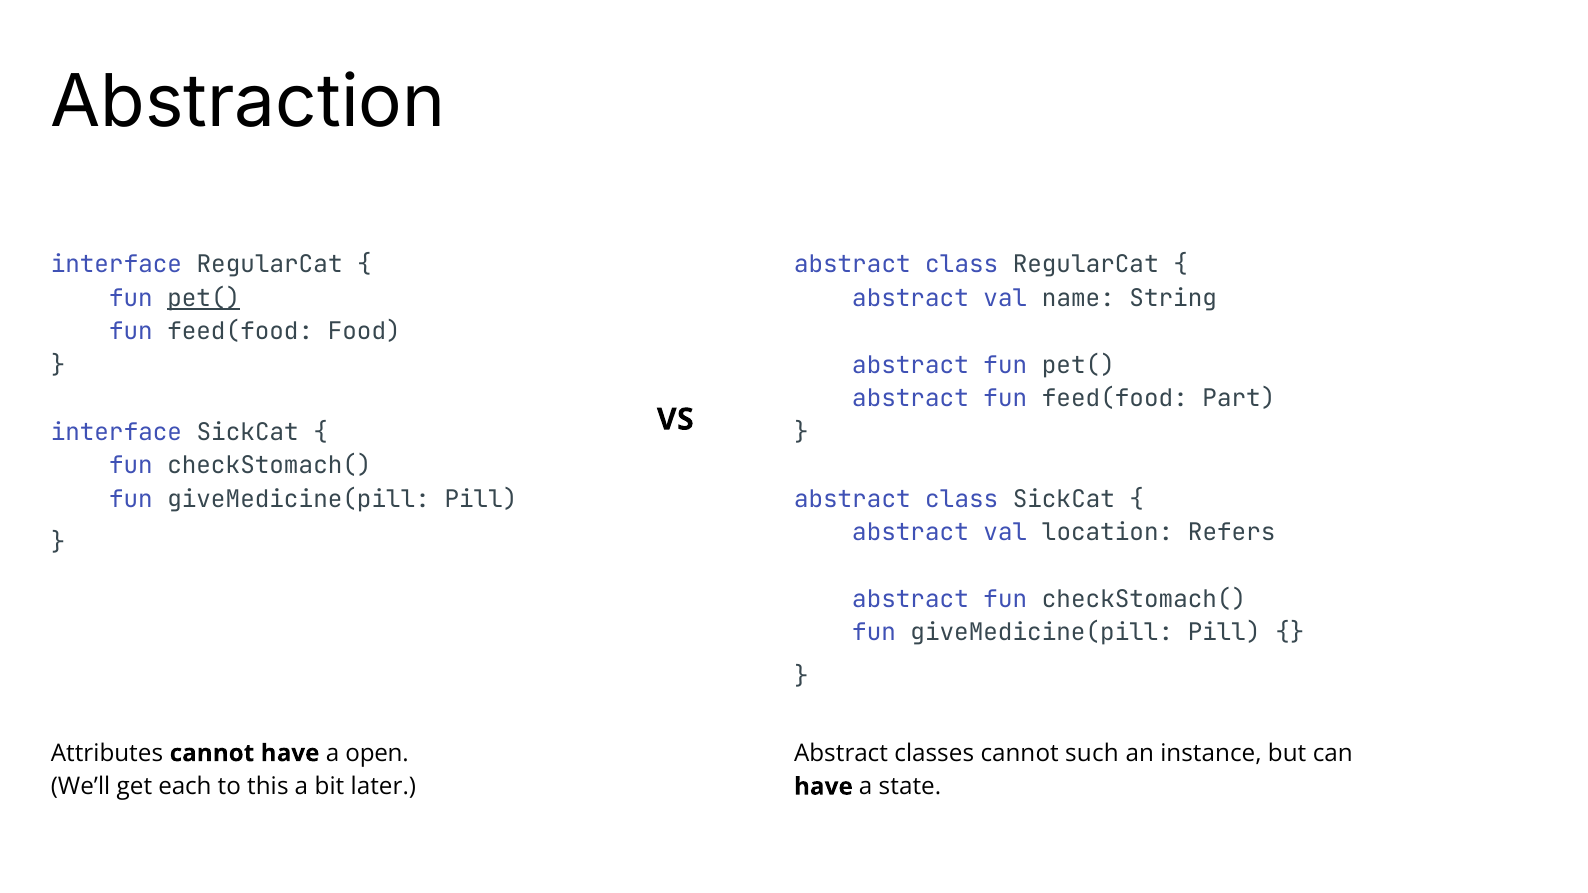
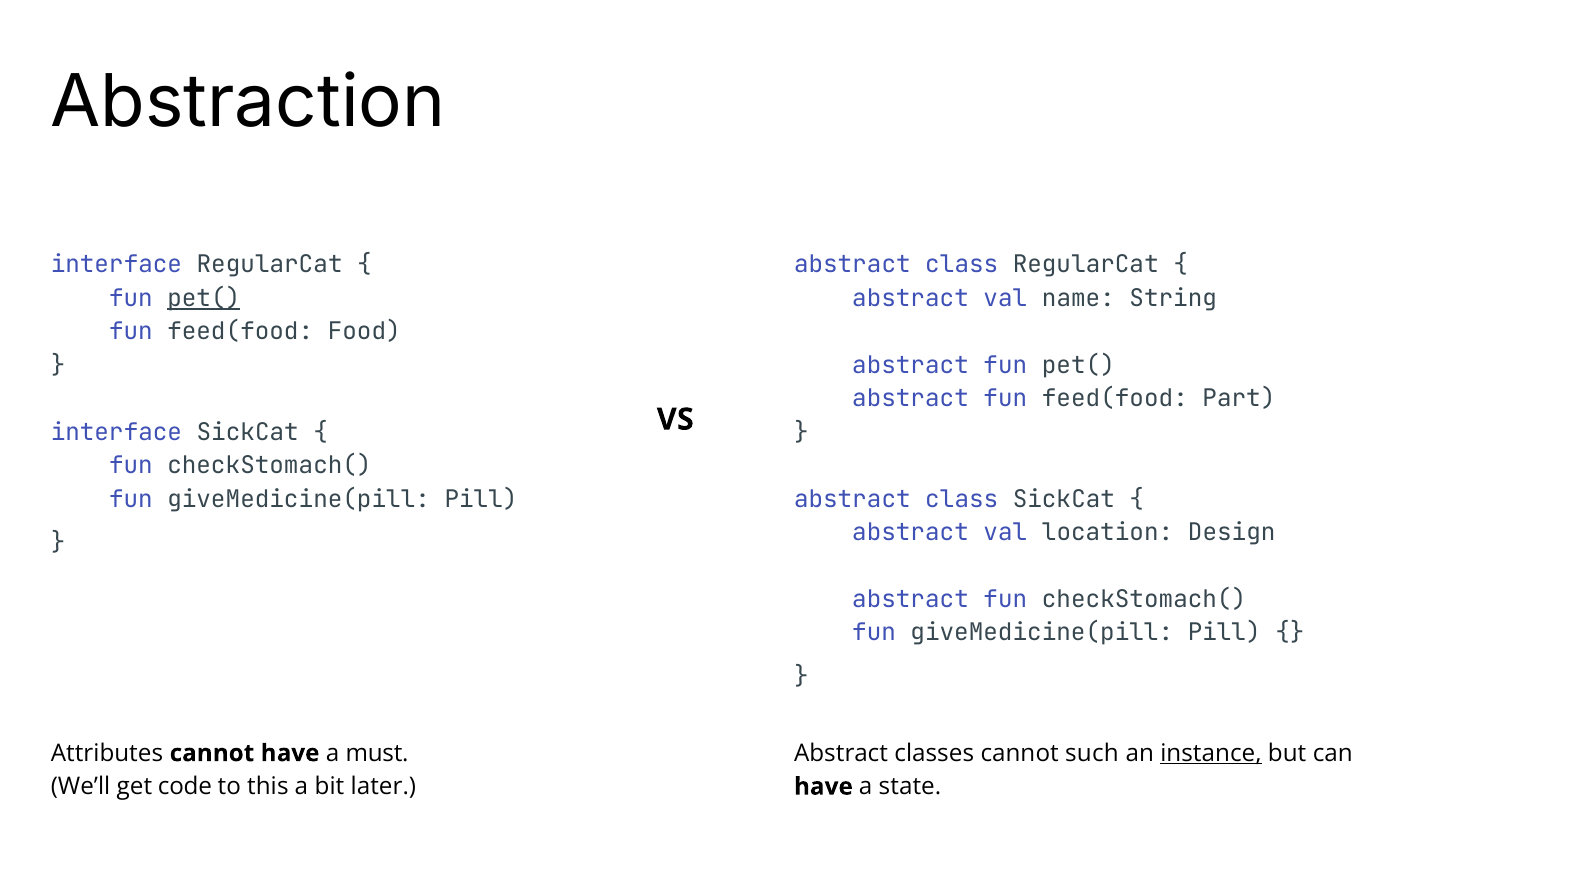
Refers: Refers -> Design (1232, 533)
open: open -> must (377, 753)
instance underline: none -> present (1211, 753)
each: each -> code (185, 787)
